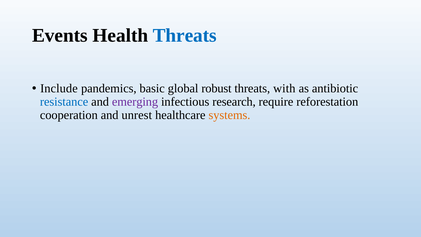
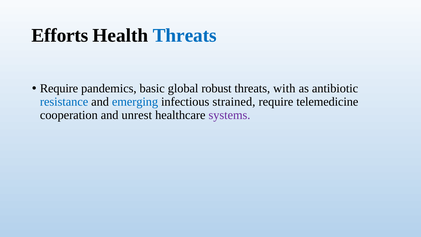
Events: Events -> Efforts (60, 35)
Include: Include -> Require (59, 88)
emerging colour: purple -> blue (135, 102)
research: research -> strained (234, 102)
reforestation: reforestation -> telemedicine (327, 102)
systems colour: orange -> purple (229, 115)
